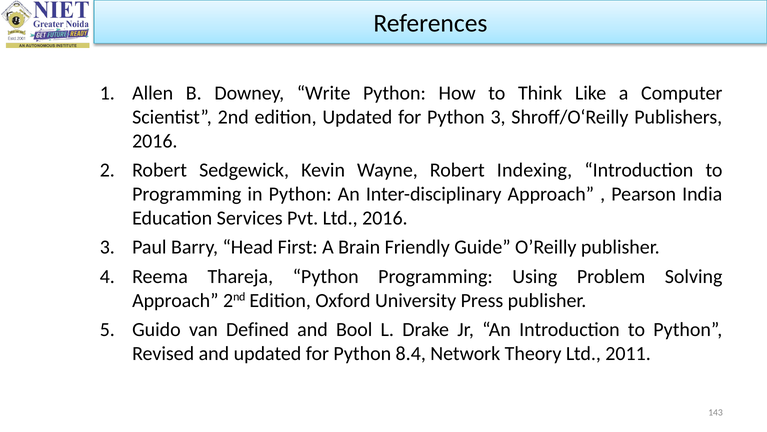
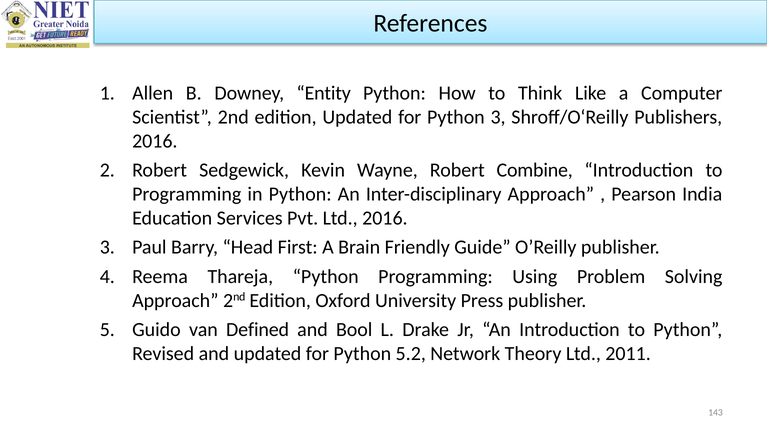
Write: Write -> Entity (324, 93)
Indexing: Indexing -> Combine (535, 170)
8.4: 8.4 -> 5.2 (411, 353)
